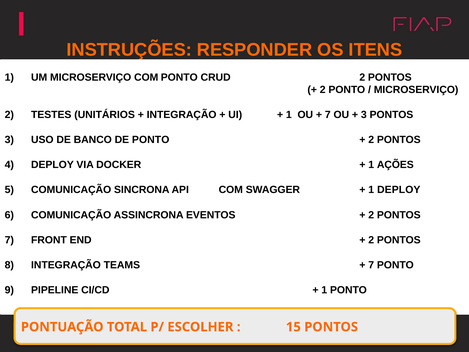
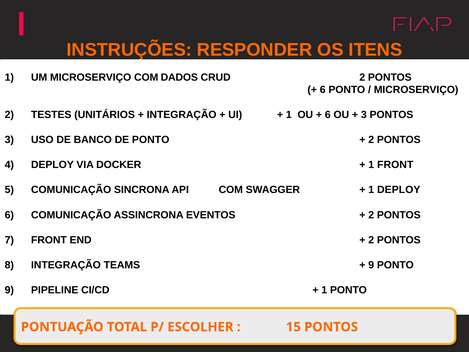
COM PONTO: PONTO -> DADOS (179, 77)
2: 2 -> 6 (323, 90)
7: 7 -> 6 (328, 115)
1 AÇÕES: AÇÕES -> FRONT (395, 165)
7: 7 -> 9 (371, 265)
